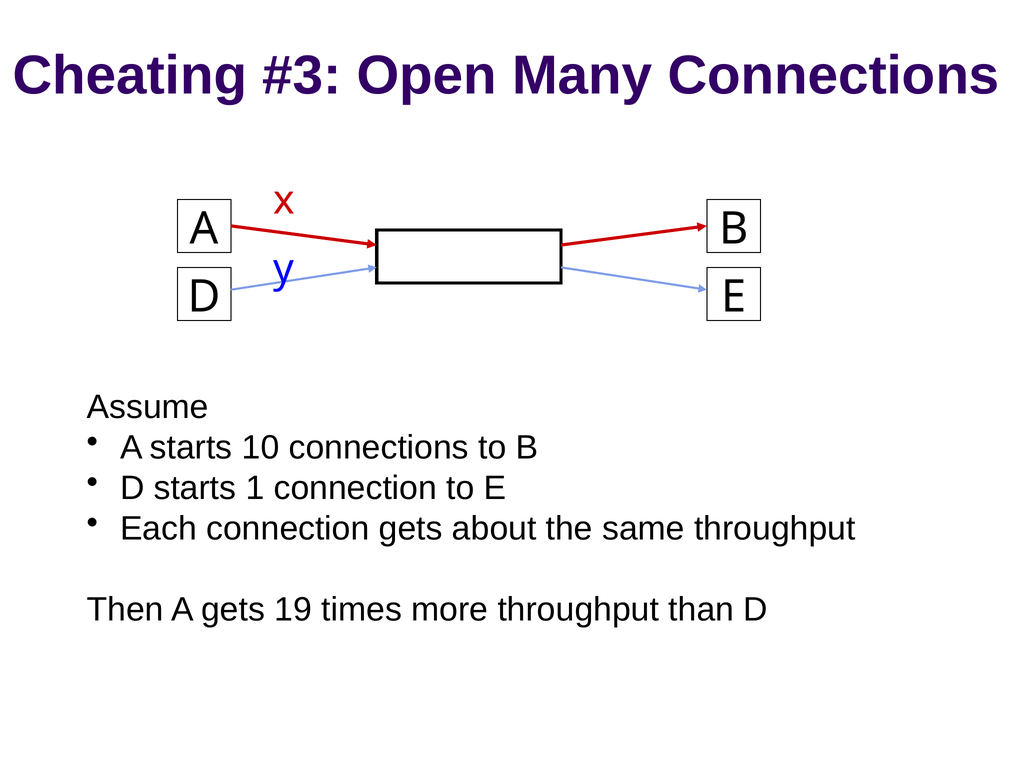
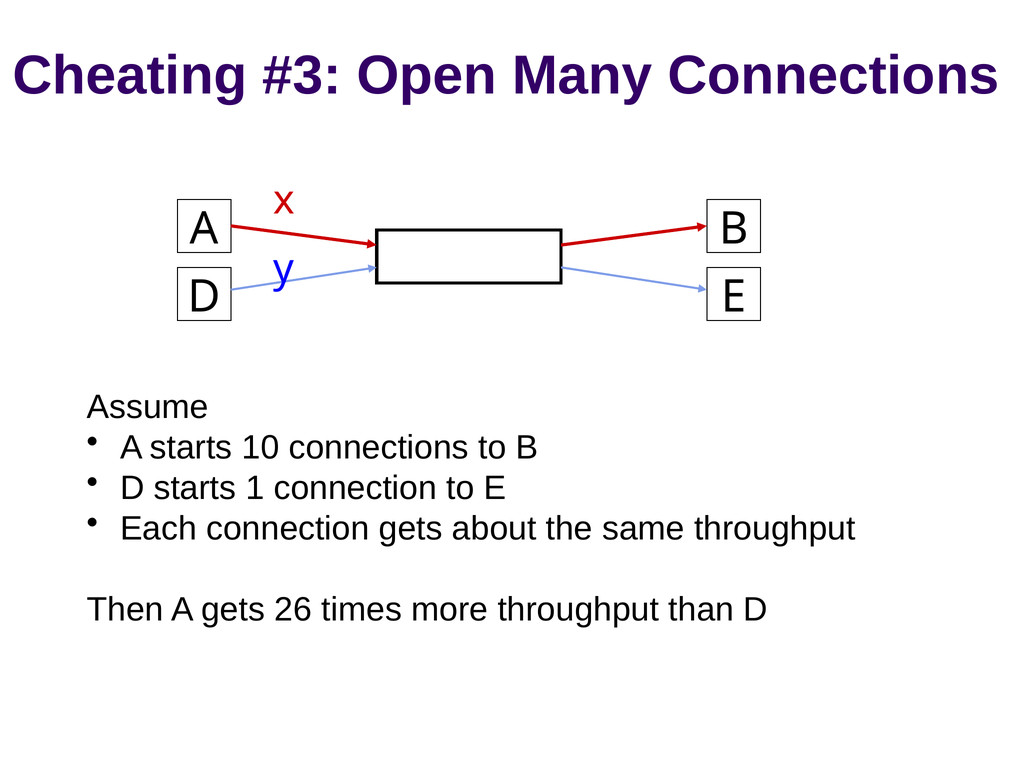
19: 19 -> 26 (293, 610)
